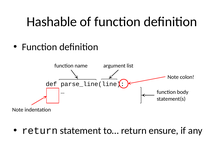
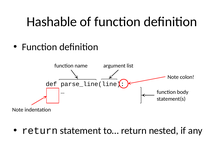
ensure: ensure -> nested (164, 131)
